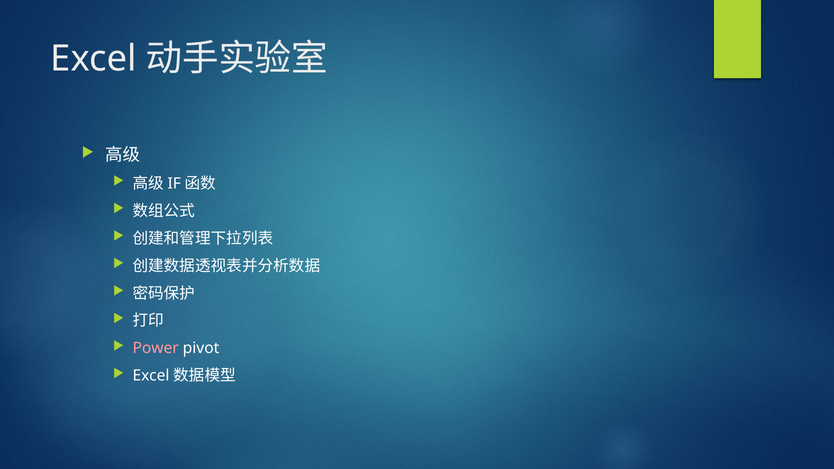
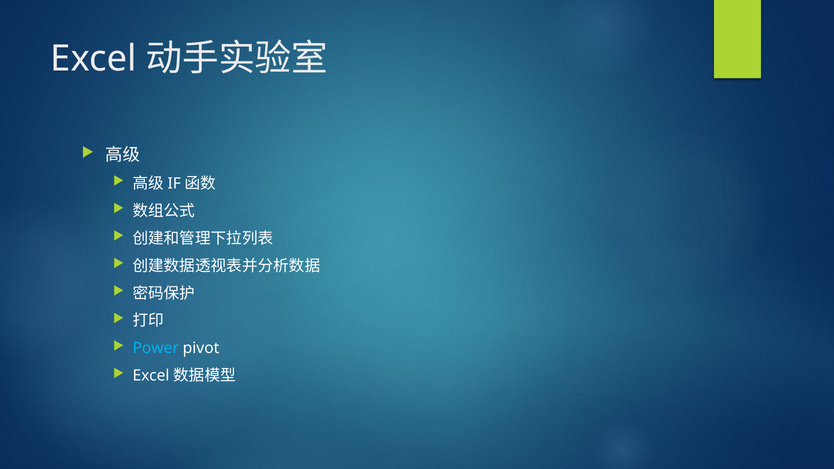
Power colour: pink -> light blue (156, 348)
